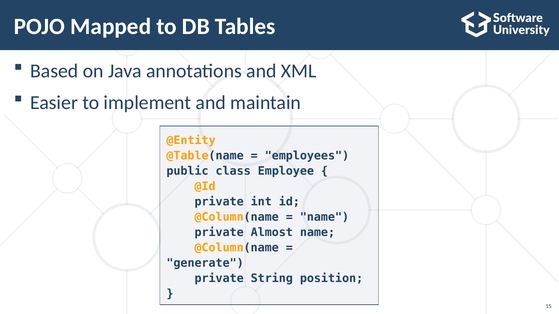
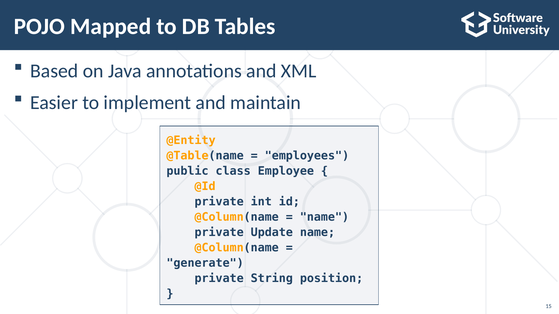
Almost: Almost -> Update (272, 233)
